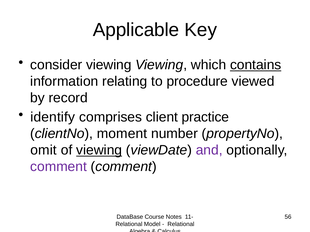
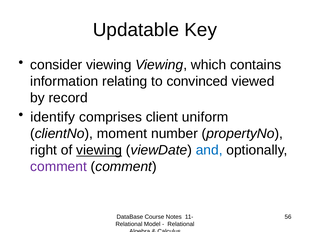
Applicable: Applicable -> Updatable (136, 30)
contains underline: present -> none (256, 65)
procedure: procedure -> convinced (197, 82)
practice: practice -> uniform (205, 117)
omit: omit -> right (44, 150)
and colour: purple -> blue (209, 150)
